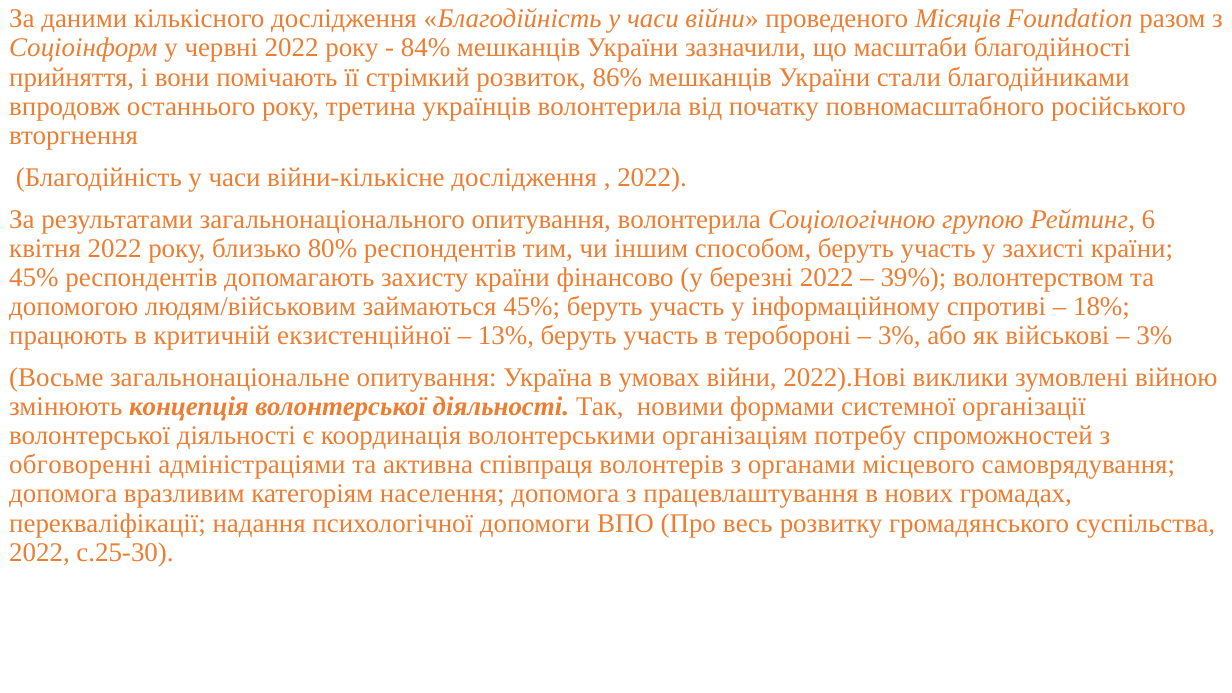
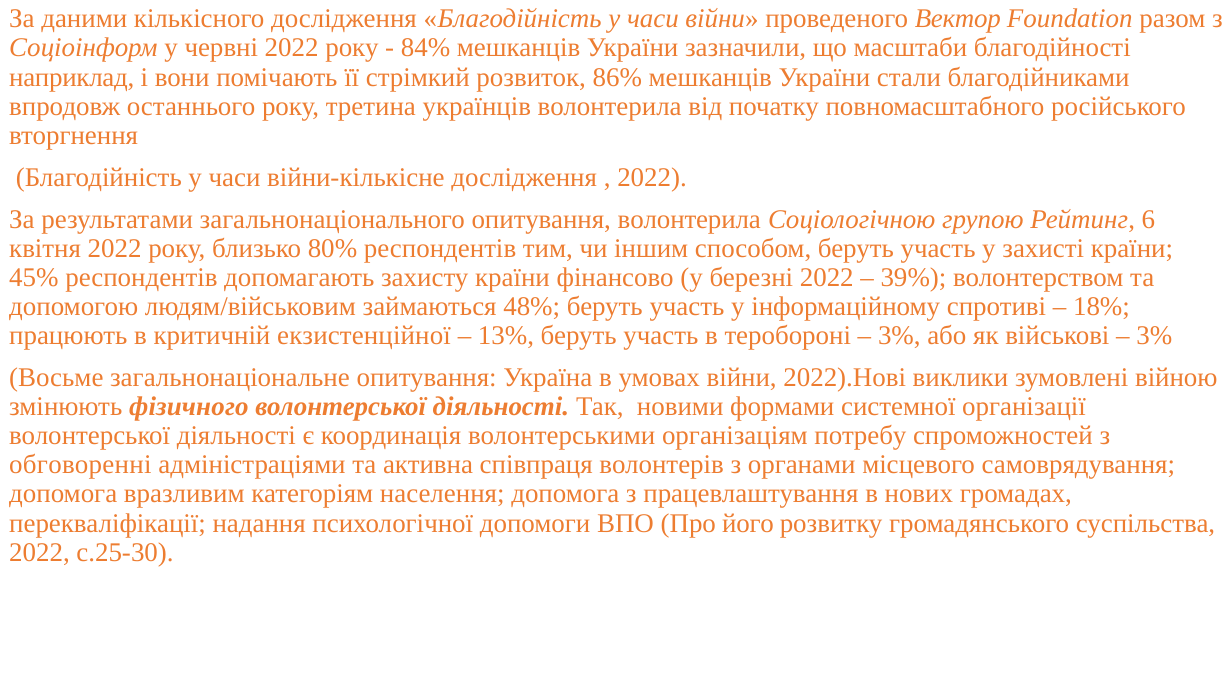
Місяців: Місяців -> Вектор (958, 19)
прийняття: прийняття -> наприклад (72, 77)
займаються 45%: 45% -> 48% (532, 307)
концепція: концепція -> фізичного (189, 407)
весь: весь -> його (748, 523)
